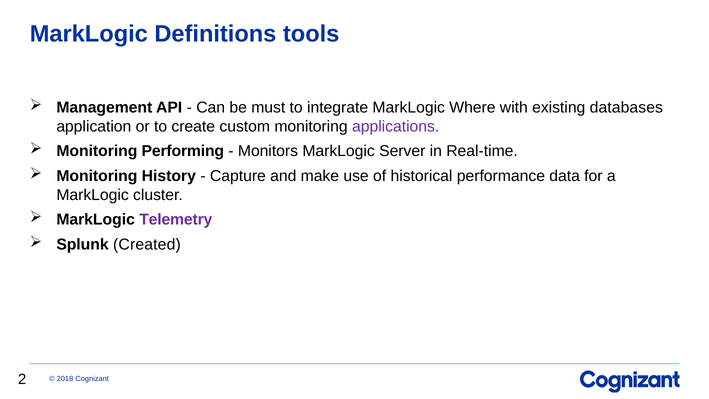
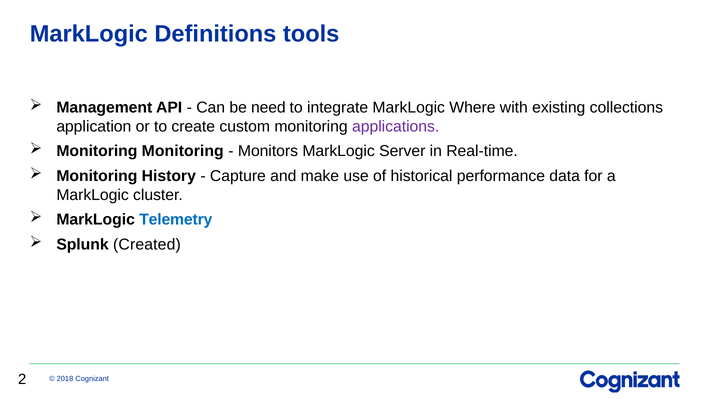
must: must -> need (268, 107)
databases: databases -> collections (626, 107)
Monitoring Performing: Performing -> Monitoring (183, 151)
Telemetry colour: purple -> blue (176, 220)
